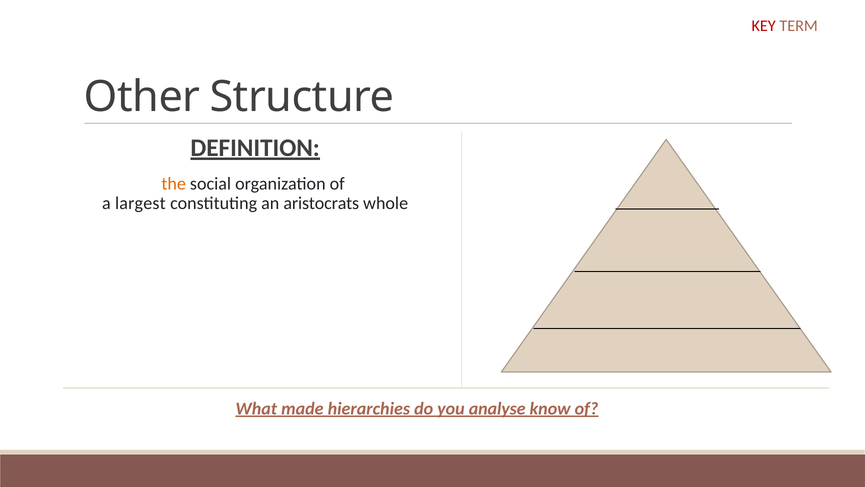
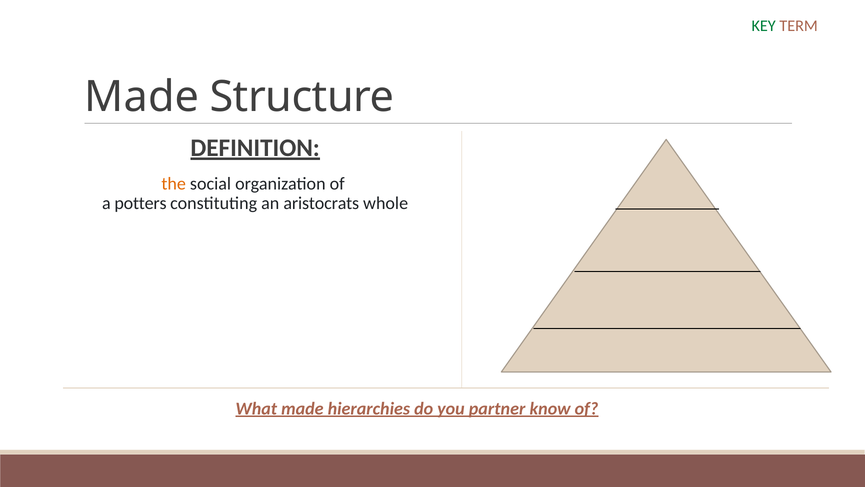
KEY colour: red -> green (764, 26)
Other: Other -> Made (142, 97)
largest: largest -> potters (141, 203)
analyse: analyse -> partner (497, 408)
